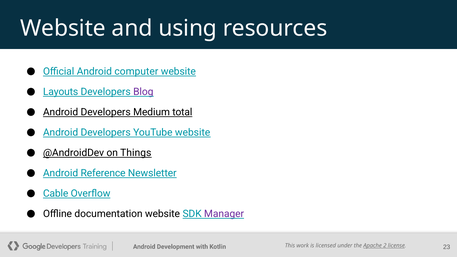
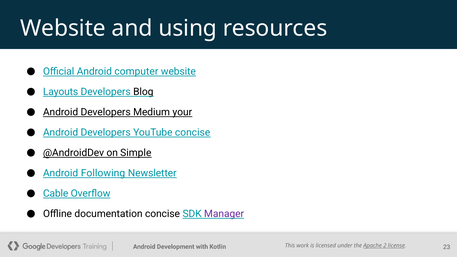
Blog colour: purple -> black (143, 92)
total: total -> your (182, 112)
YouTube website: website -> concise (193, 133)
Things: Things -> Simple (136, 153)
Reference: Reference -> Following (103, 173)
documentation website: website -> concise (163, 214)
